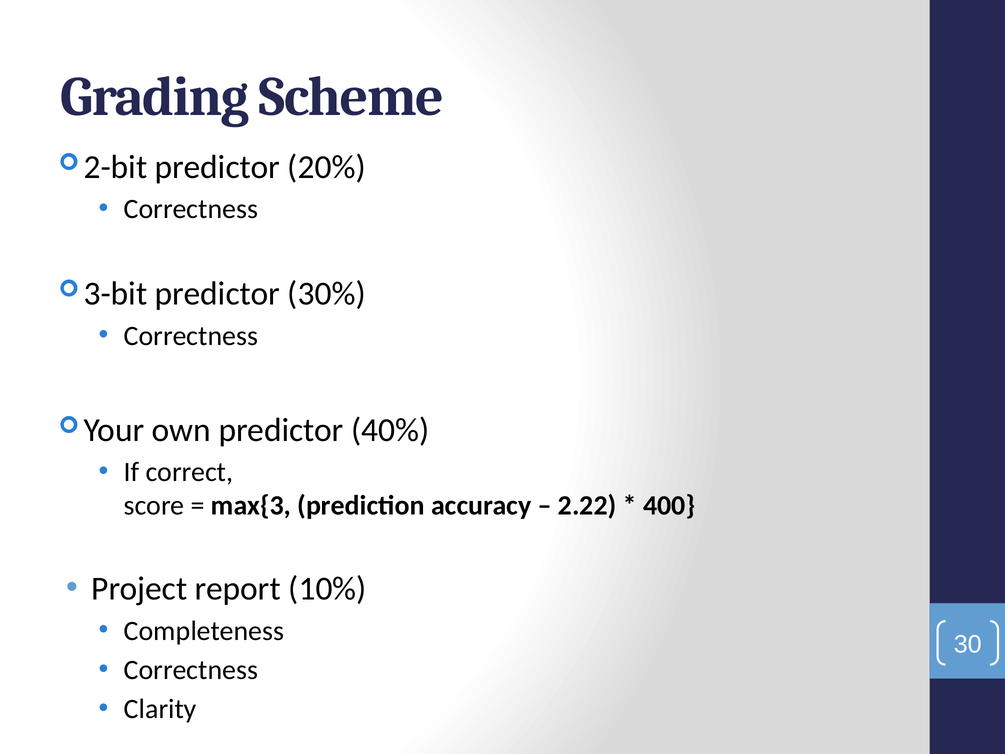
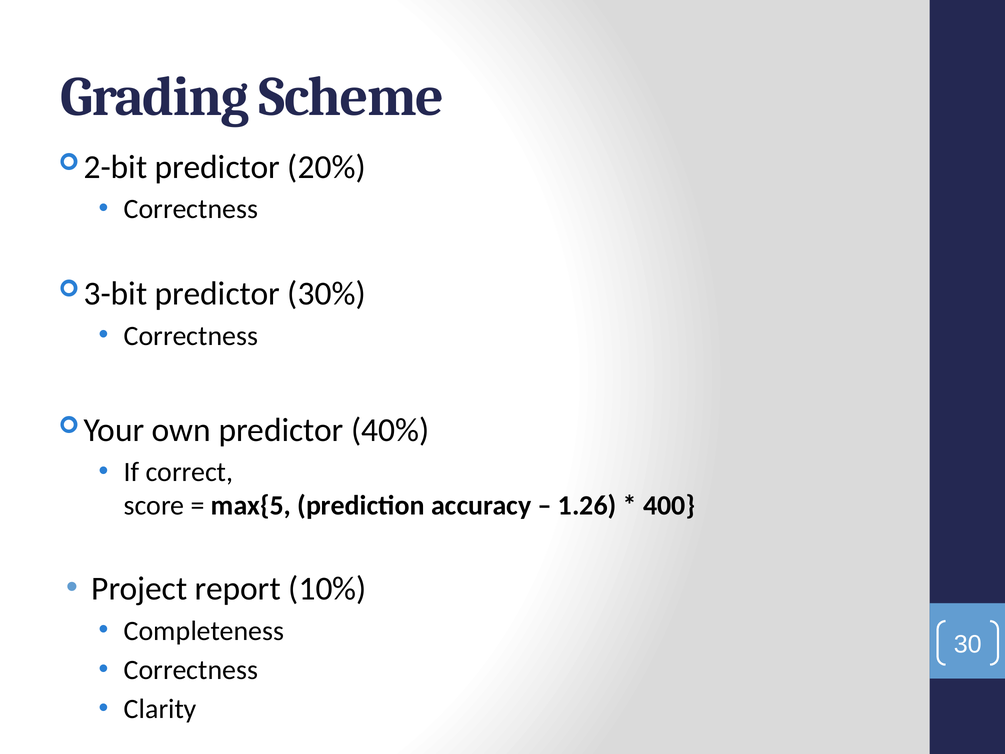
max{3: max{3 -> max{5 (251, 506)
2.22: 2.22 -> 1.26 (587, 506)
